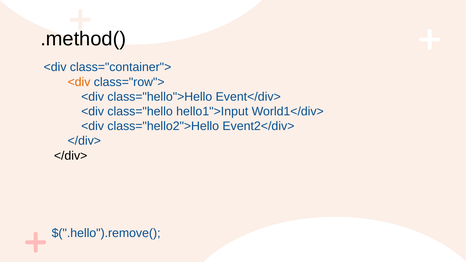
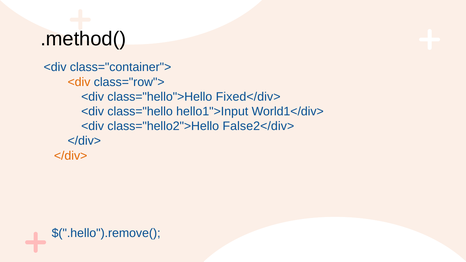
Event</div>: Event</div> -> Fixed</div> (248, 97)
Event2</div>: Event2</div> -> False2</div> (258, 126)
</div> colour: black -> orange (71, 156)
